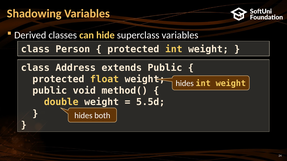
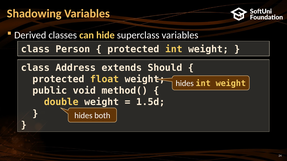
extends Public: Public -> Should (165, 68)
5.5d: 5.5d -> 1.5d (151, 102)
